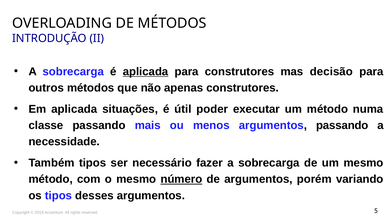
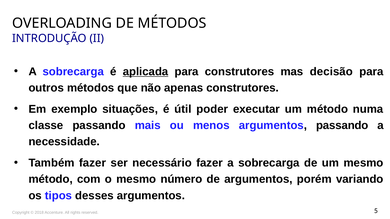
Em aplicada: aplicada -> exemplo (74, 109)
Também tipos: tipos -> fazer (93, 163)
número underline: present -> none (181, 180)
